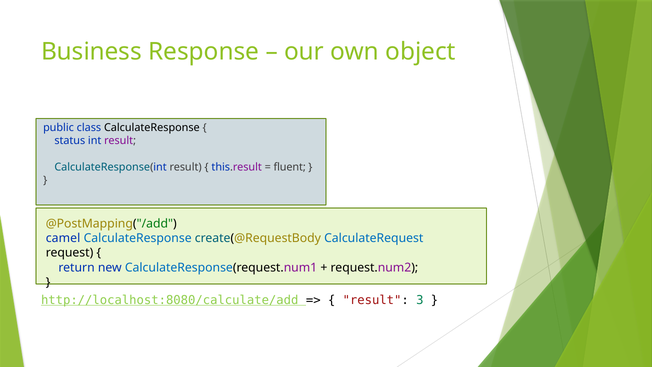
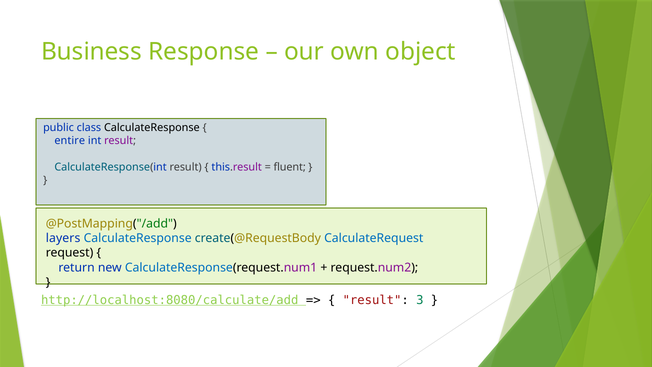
status: status -> entire (70, 141)
camel: camel -> layers (63, 238)
